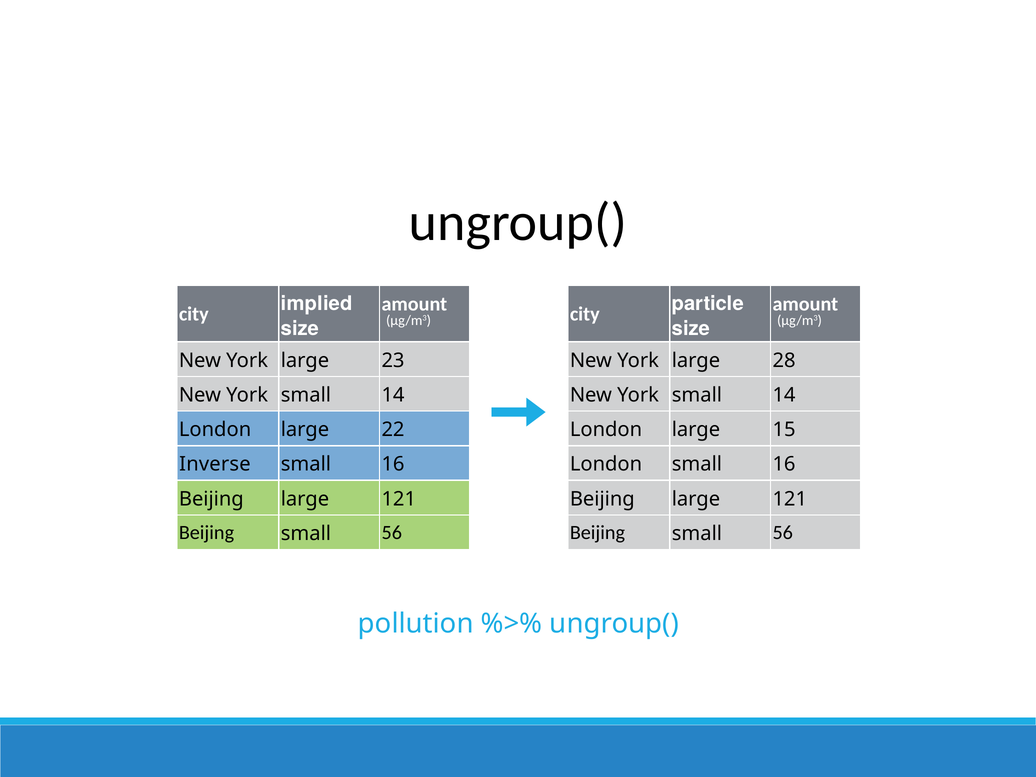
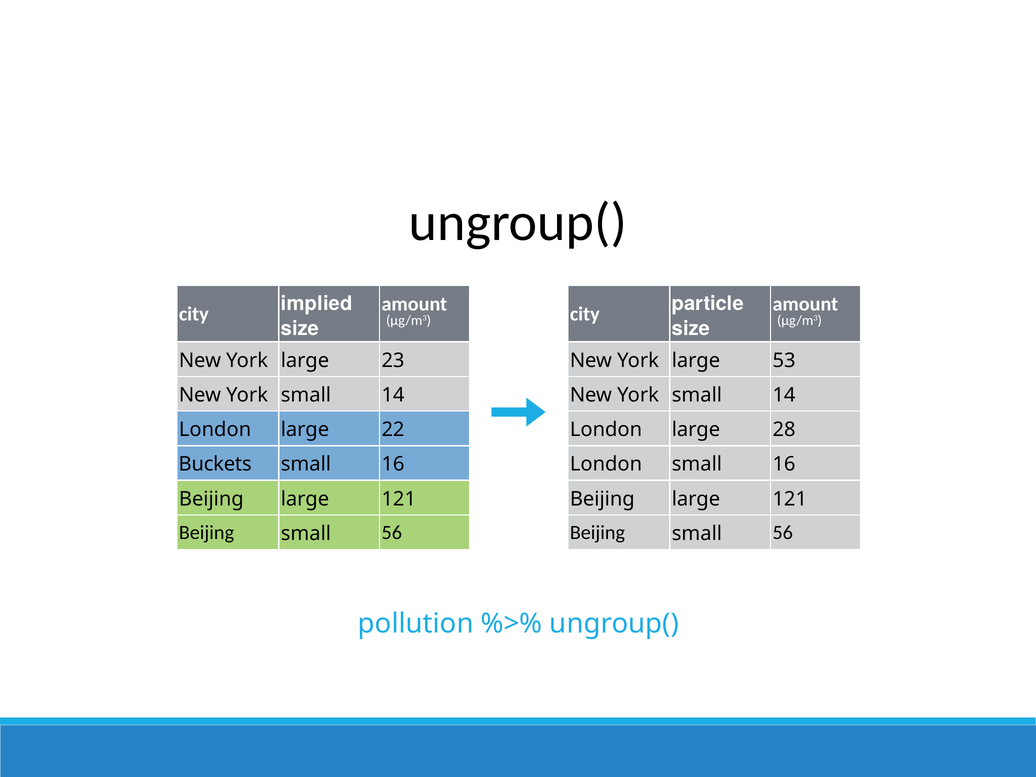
28: 28 -> 53 (784, 360)
15: 15 -> 28 (784, 430)
Inverse: Inverse -> Buckets (215, 464)
